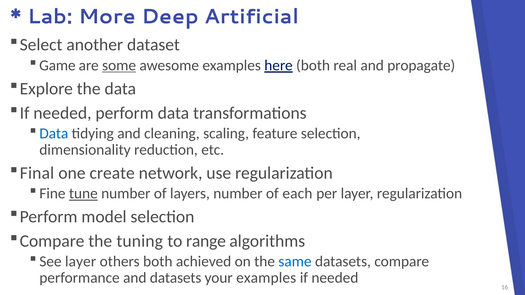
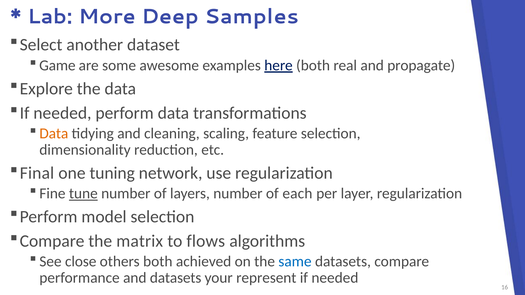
Artificial: Artificial -> Samples (252, 17)
some underline: present -> none (119, 66)
Data colour: blue -> orange (54, 134)
create: create -> tuning (112, 173)
tuning: tuning -> matrix (140, 241)
range: range -> flows (206, 241)
See layer: layer -> close (81, 262)
your examples: examples -> represent (266, 278)
